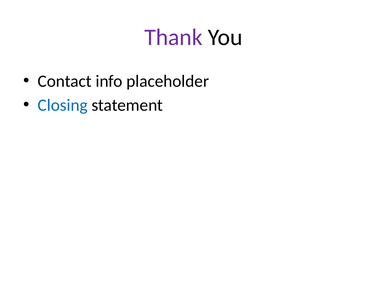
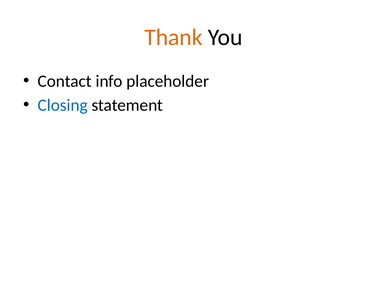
Thank colour: purple -> orange (173, 37)
